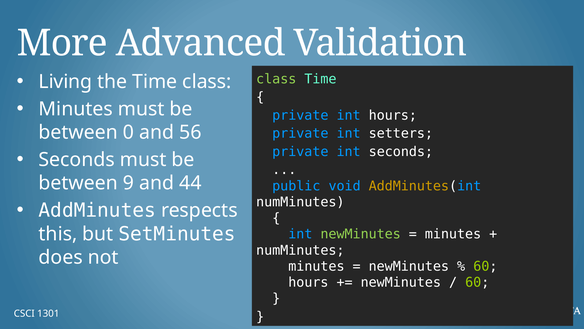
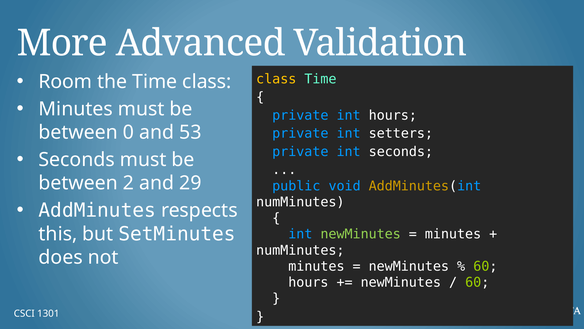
Living: Living -> Room (65, 82)
class colour: light green -> yellow (276, 79)
56: 56 -> 53 (190, 132)
9: 9 -> 2 (129, 183)
44: 44 -> 29 (190, 183)
